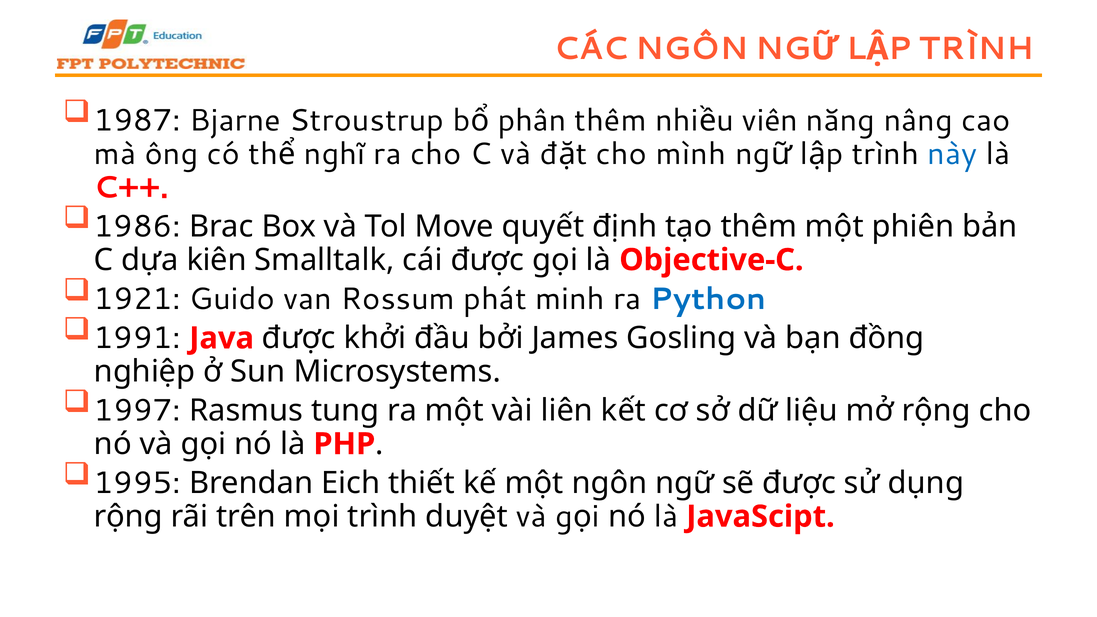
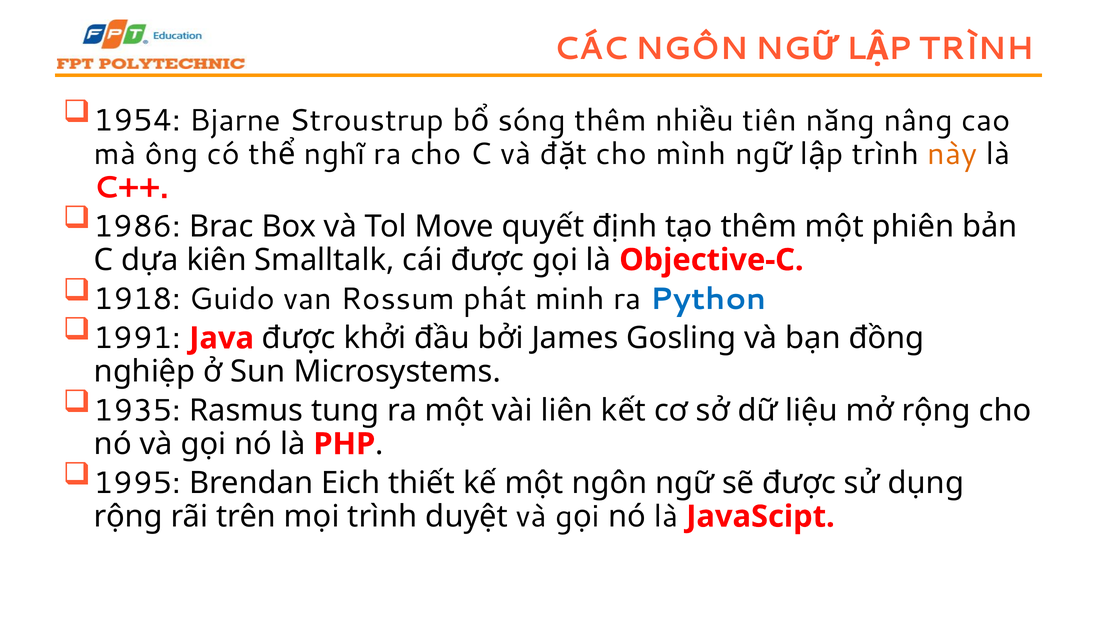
1987: 1987 -> 1954 (137, 121)
phân: phân -> sóng (532, 121)
viên: viên -> tiên (770, 121)
này colour: blue -> orange (952, 154)
1921: 1921 -> 1918 (137, 299)
1997: 1997 -> 1935 (137, 411)
